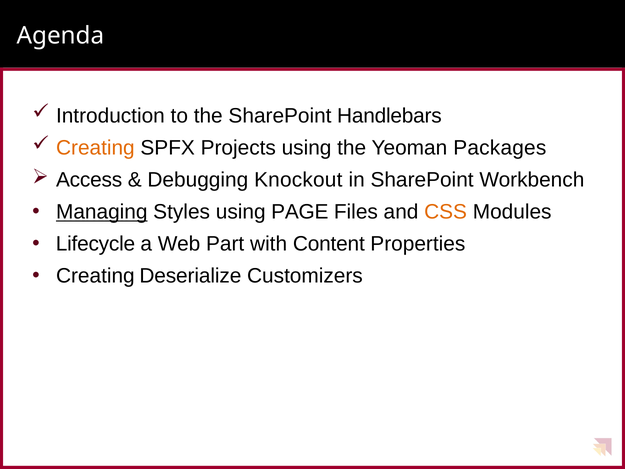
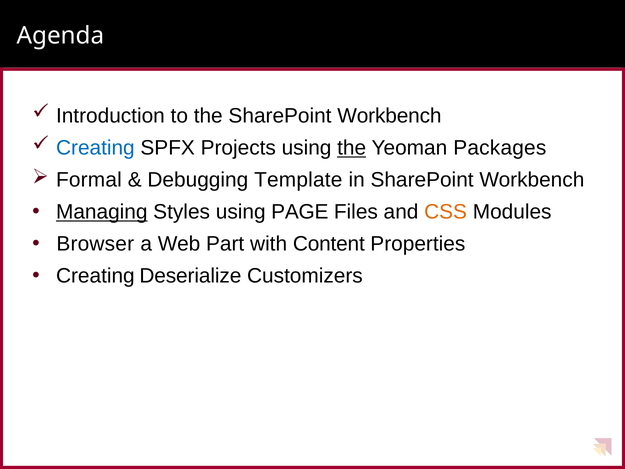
the SharePoint Handlebars: Handlebars -> Workbench (389, 116)
Creating colour: orange -> blue (95, 148)
the underline: none -> present (352, 148)
Access: Access -> Formal (89, 180)
Knockout: Knockout -> Template (298, 180)
Lifecycle: Lifecycle -> Browser (95, 244)
